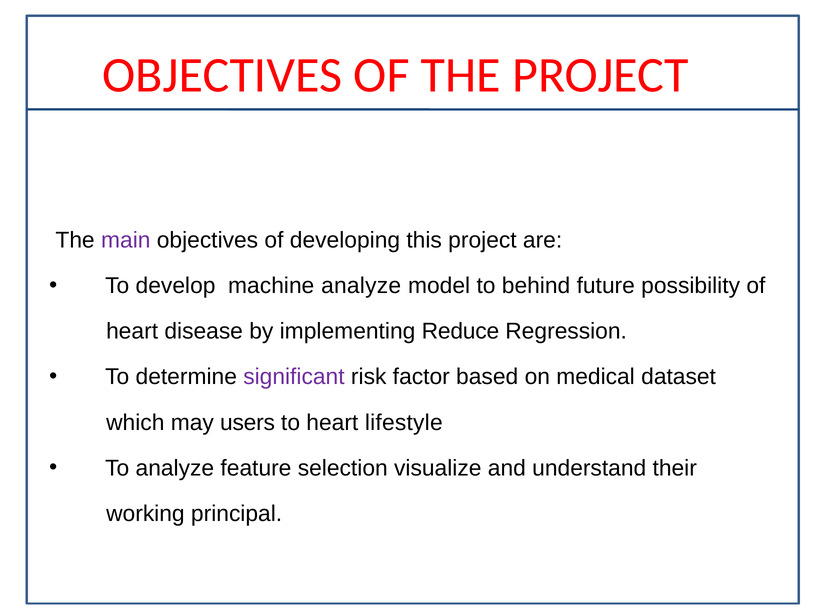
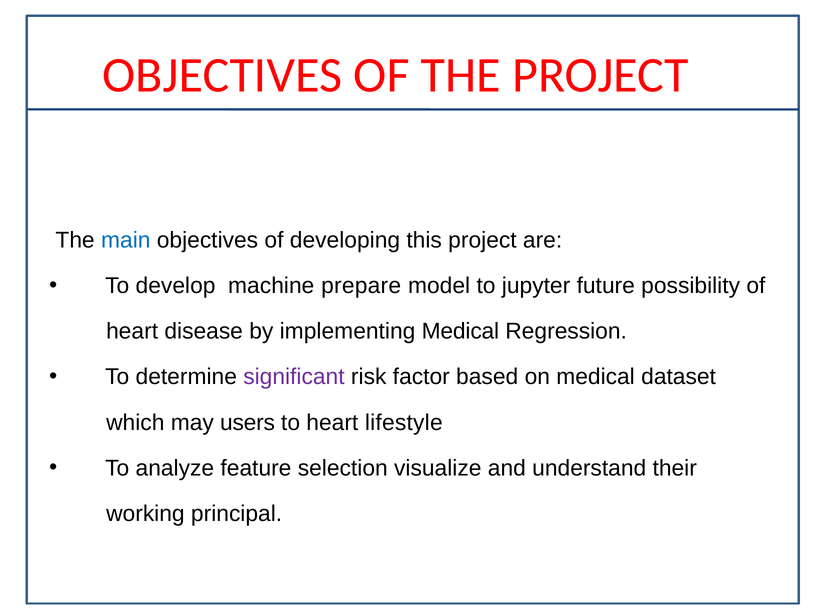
main colour: purple -> blue (126, 240)
machine analyze: analyze -> prepare (361, 286)
behind: behind -> jupyter (536, 286)
implementing Reduce: Reduce -> Medical (460, 331)
